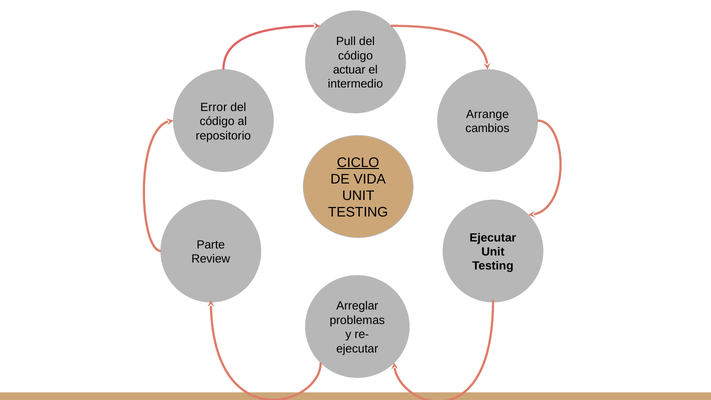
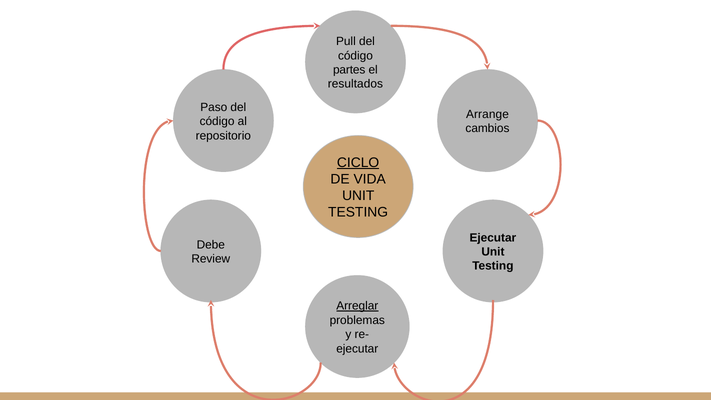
actuar: actuar -> partes (349, 70)
intermedio: intermedio -> resultados (355, 84)
Error: Error -> Paso (214, 107)
Parte: Parte -> Debe (211, 245)
Arreglar underline: none -> present (357, 306)
